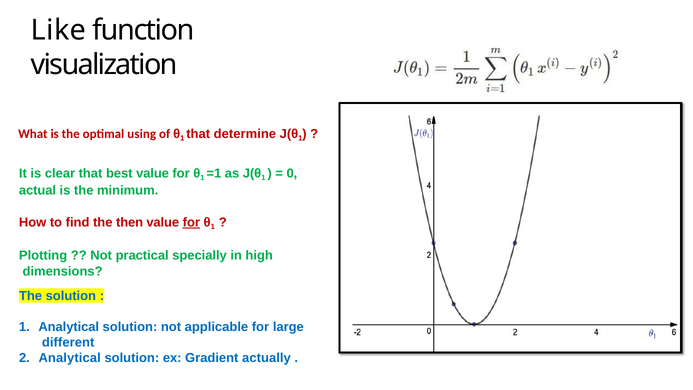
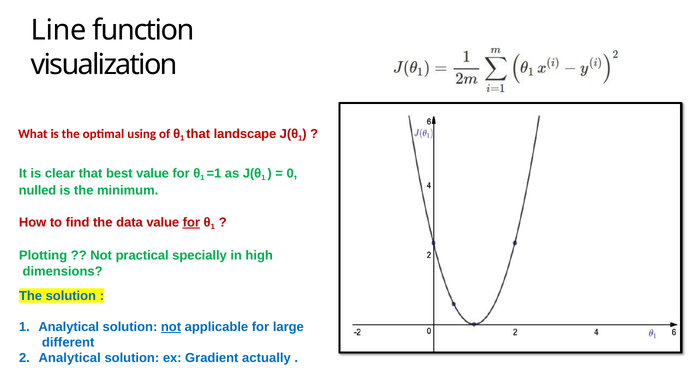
Like: Like -> Line (59, 30)
determine: determine -> landscape (245, 134)
actual: actual -> nulled (38, 190)
then: then -> data (130, 222)
not underline: none -> present (171, 327)
